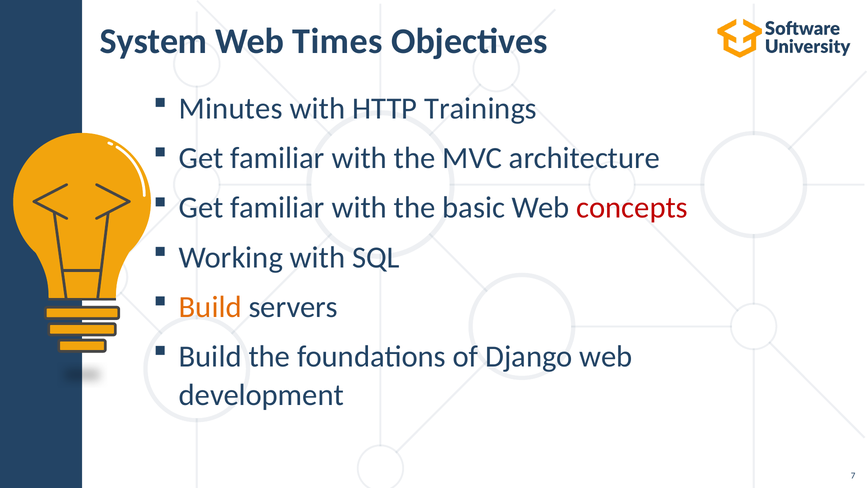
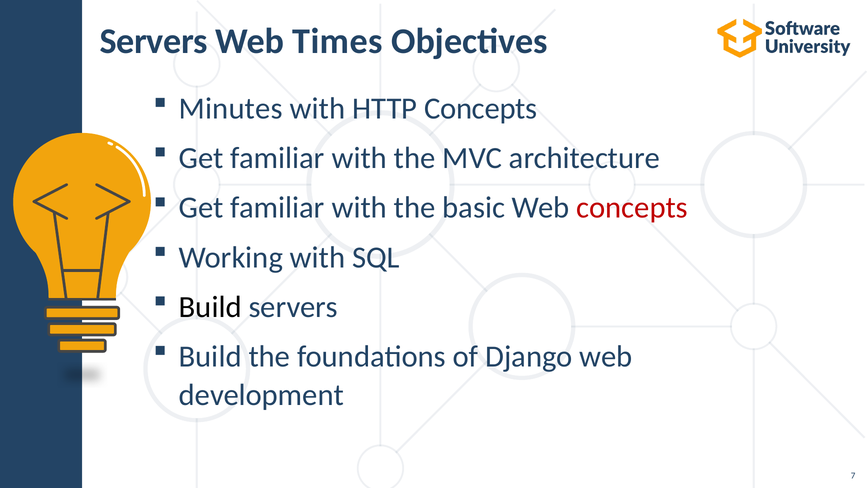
System: System -> Servers (154, 41)
HTTP Trainings: Trainings -> Concepts (481, 109)
Build colour: orange -> black (210, 307)
